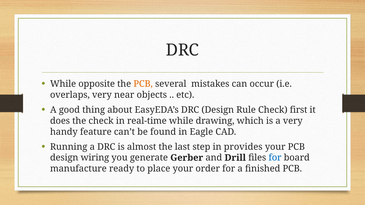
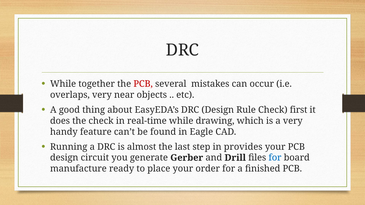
opposite: opposite -> together (97, 84)
PCB colour: orange -> red (143, 84)
wiring: wiring -> circuit (95, 158)
